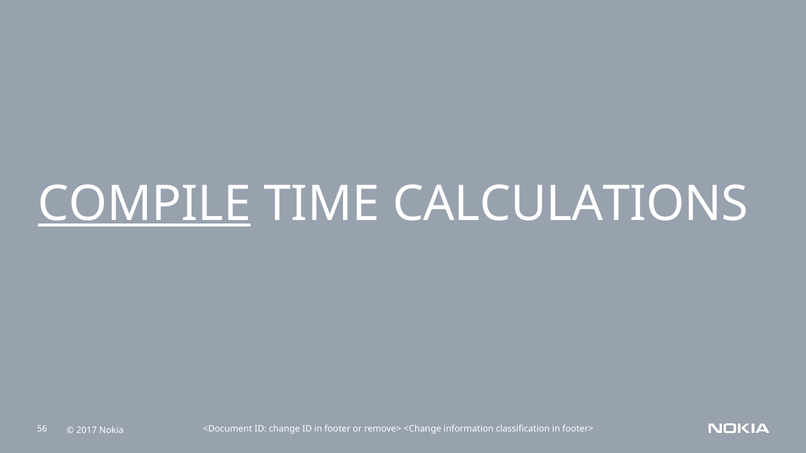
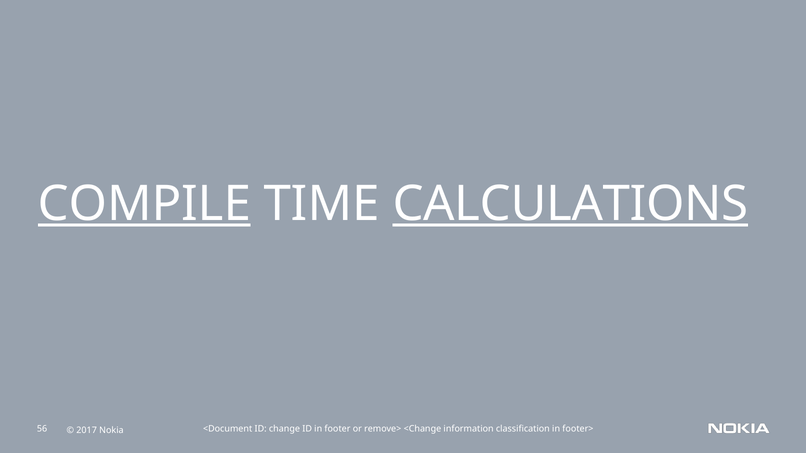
CALCULATIONS underline: none -> present (570, 204)
